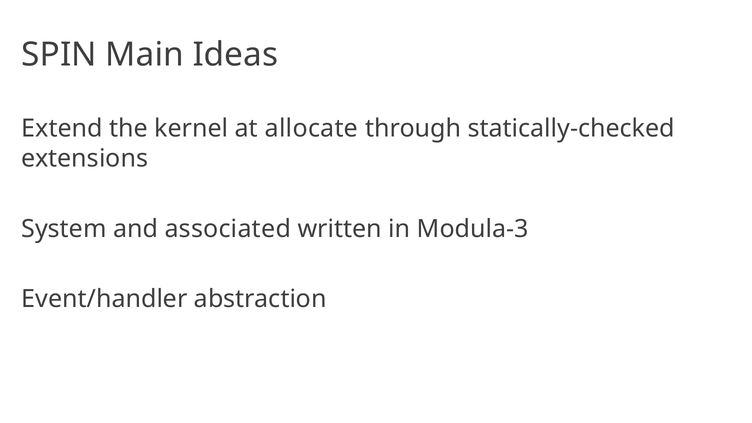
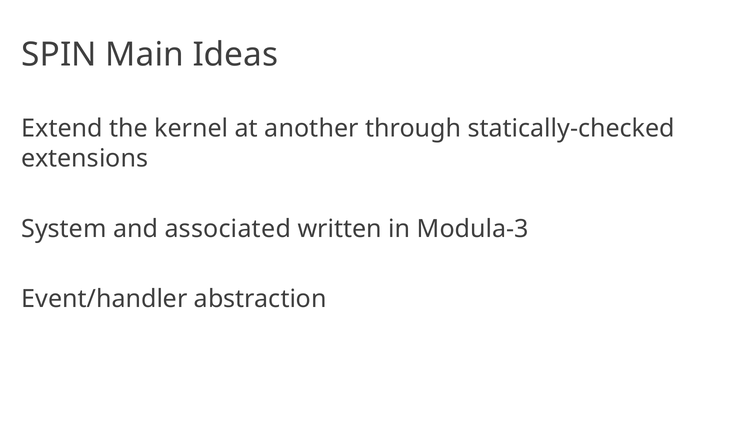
allocate: allocate -> another (312, 129)
